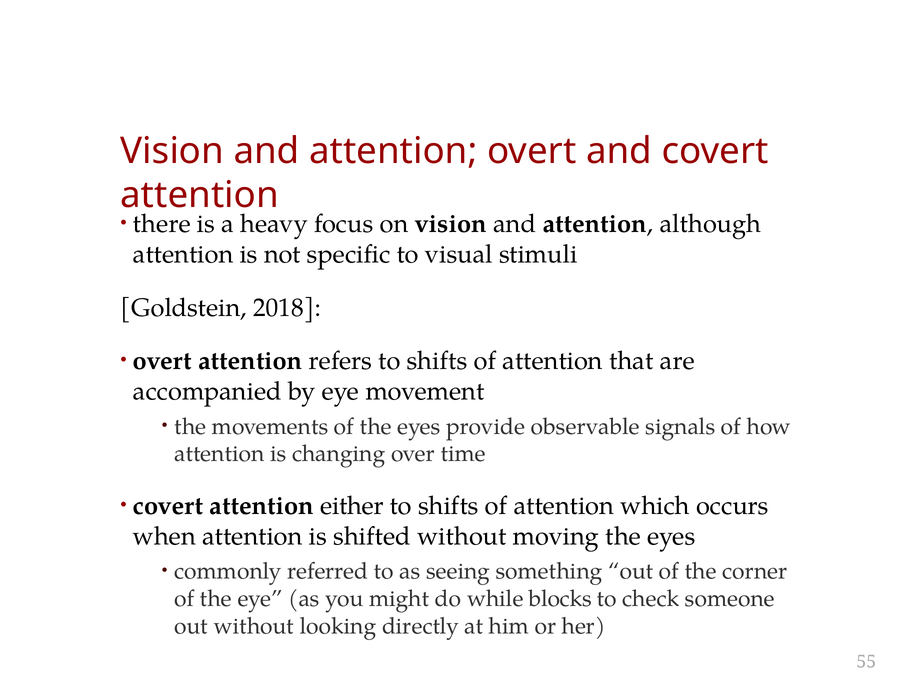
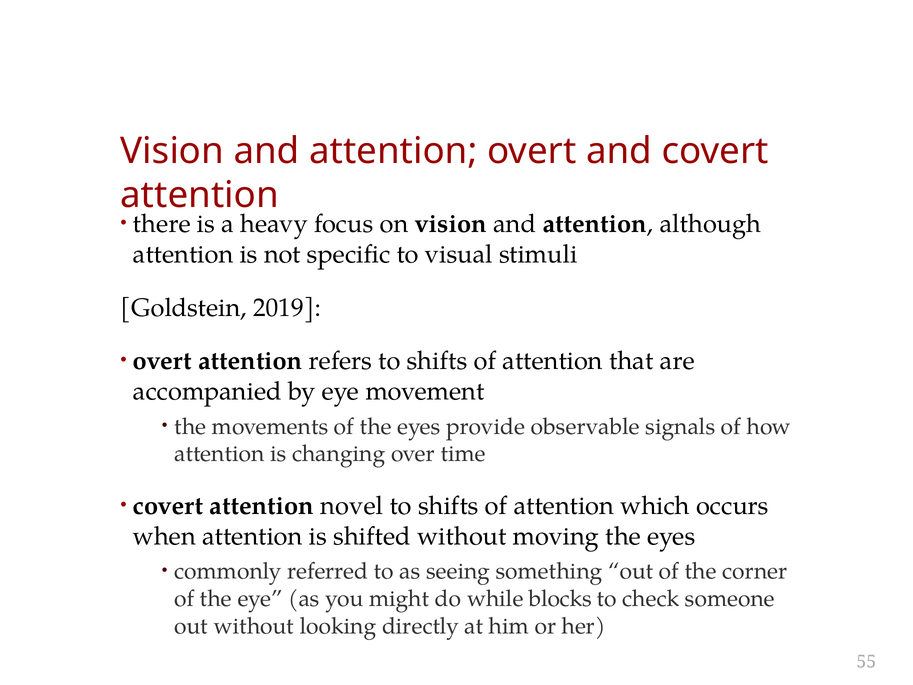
2018: 2018 -> 2019 (287, 308)
either: either -> novel (352, 506)
